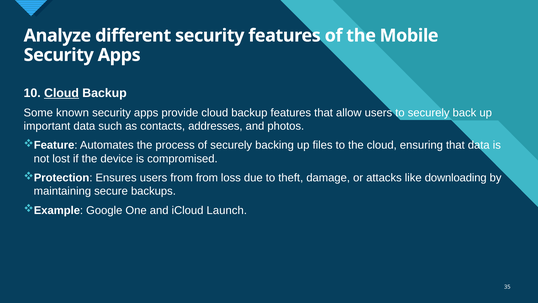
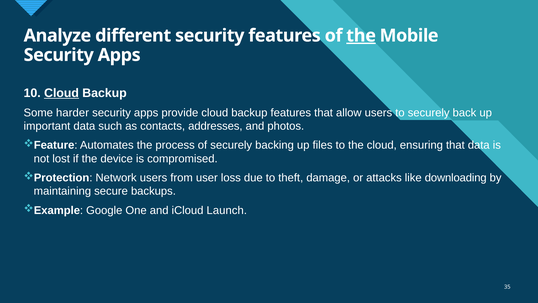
the underline: none -> present (361, 36)
known: known -> harder (73, 113)
Ensures: Ensures -> Network (116, 178)
from from: from -> user (207, 178)
